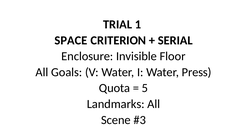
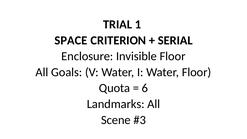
Water Press: Press -> Floor (197, 72)
5: 5 -> 6 (145, 88)
